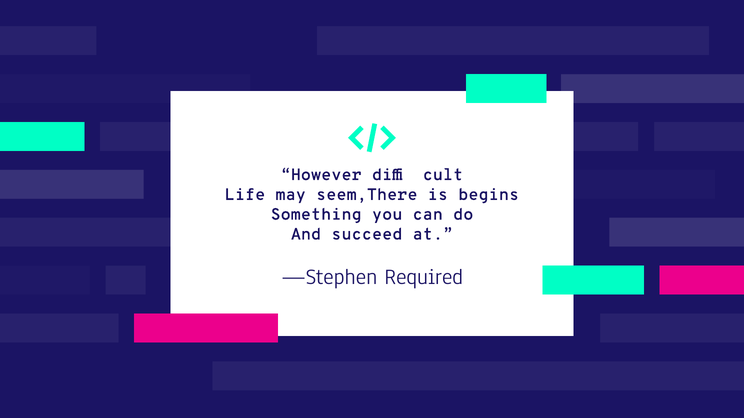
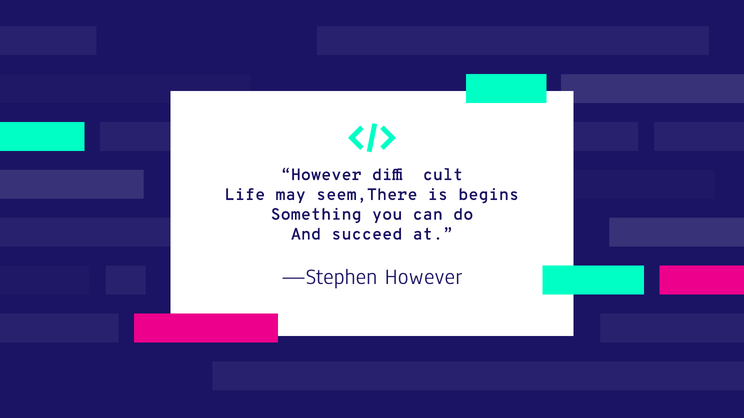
—Stephen Required: Required -> However (424, 277)
